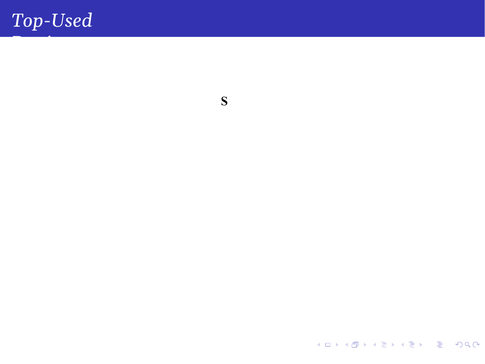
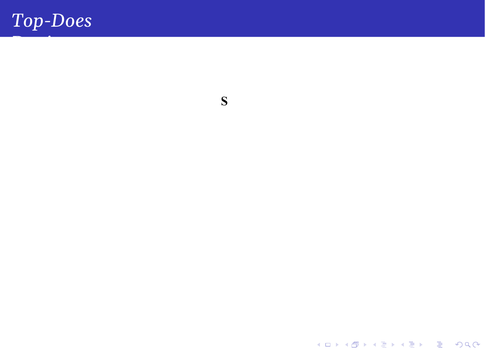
Top-Used: Top-Used -> Top-Does (52, 21)
